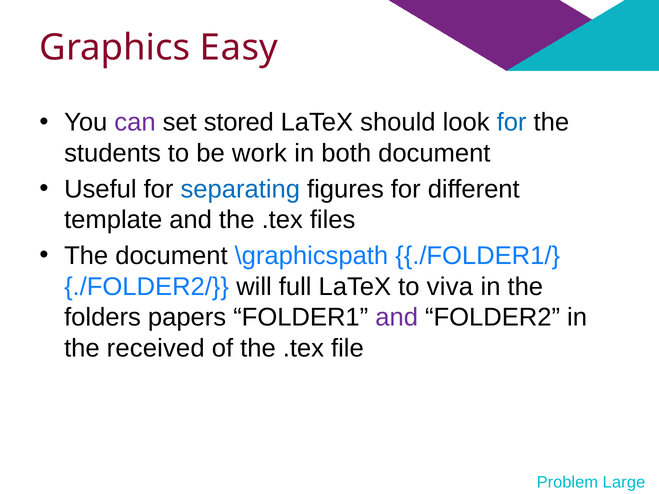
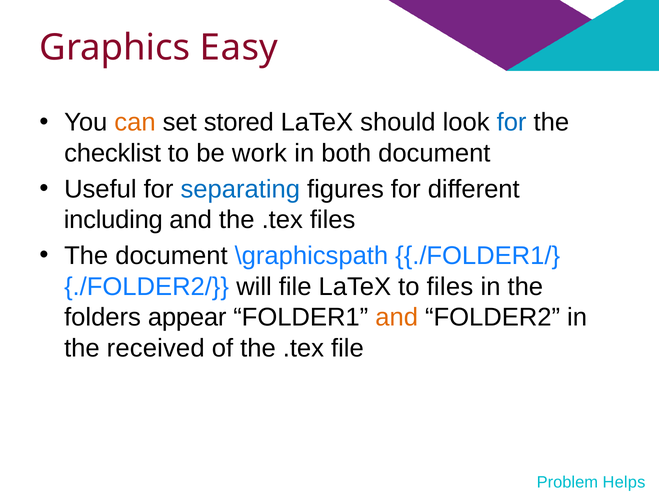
can colour: purple -> orange (135, 123)
students: students -> checklist (113, 153)
template: template -> including (113, 220)
will full: full -> file (295, 287)
to viva: viva -> files (450, 287)
papers: papers -> appear (187, 317)
and colour: purple -> orange (397, 317)
Large: Large -> Helps (624, 483)
